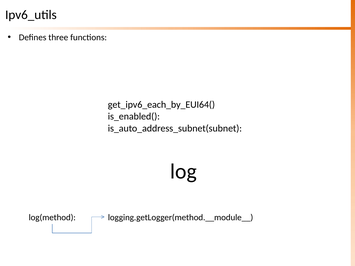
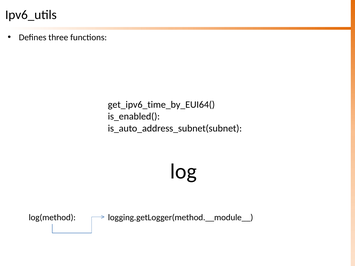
get_ipv6_each_by_EUI64(: get_ipv6_each_by_EUI64( -> get_ipv6_time_by_EUI64( (161, 105)
